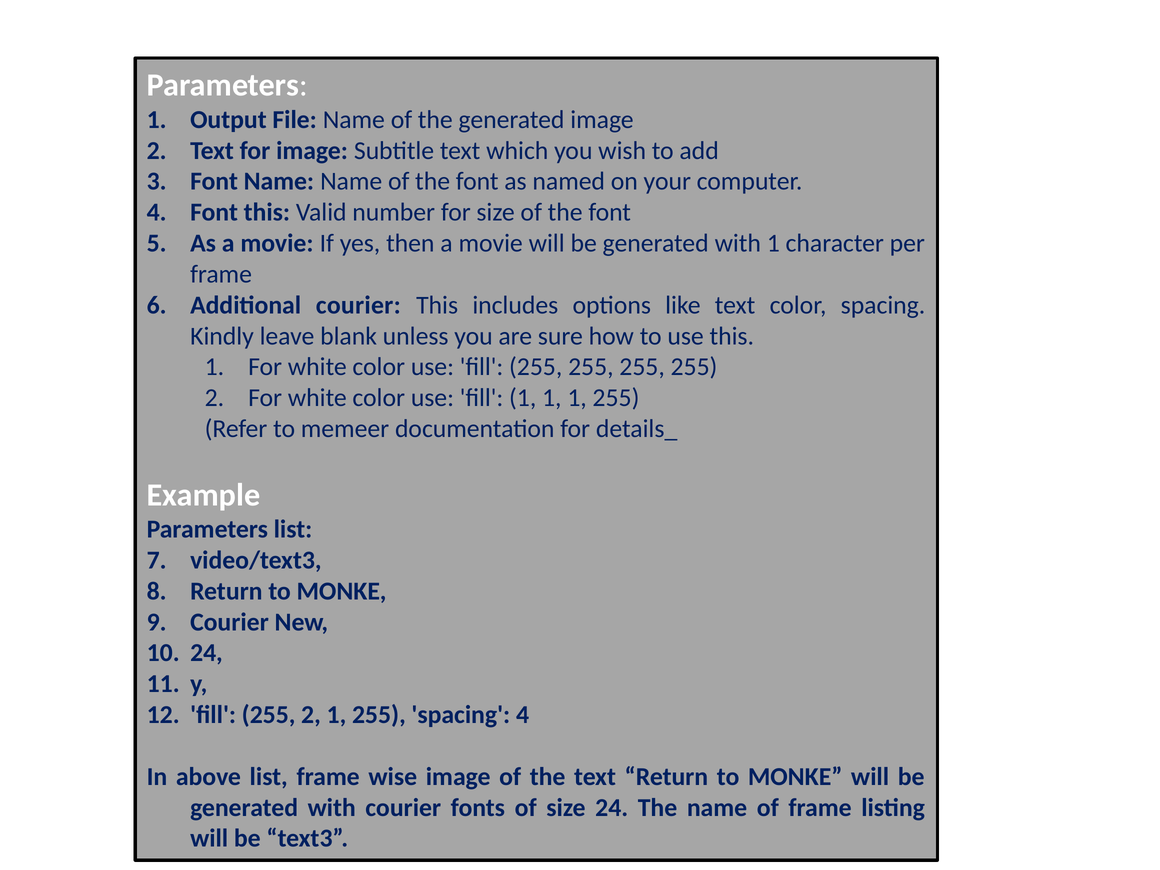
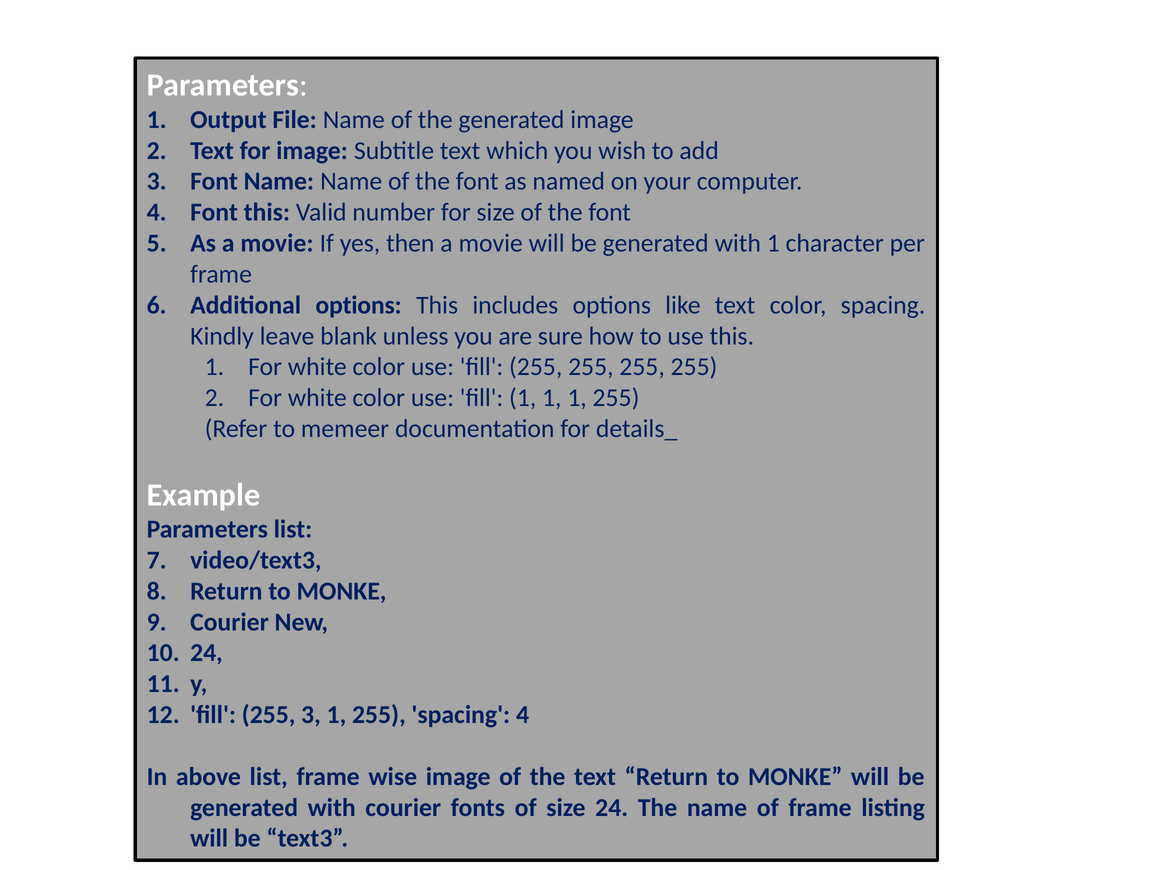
Additional courier: courier -> options (359, 305)
fill 255 2: 2 -> 3 (311, 715)
